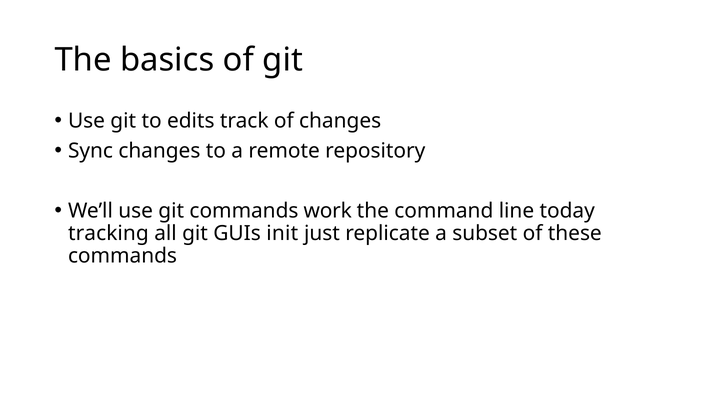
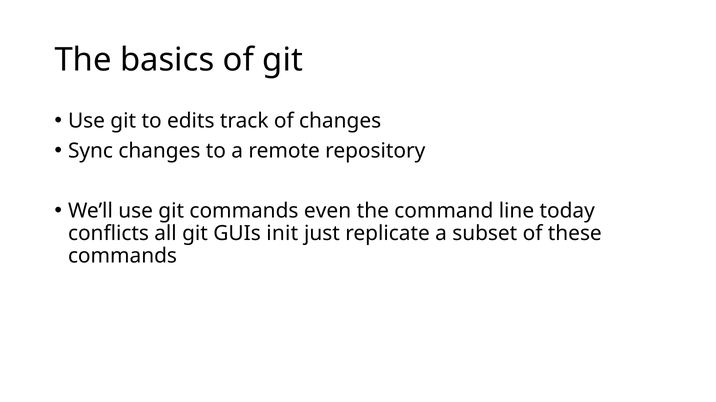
work: work -> even (328, 211)
tracking: tracking -> conflicts (108, 234)
